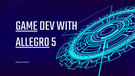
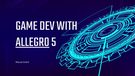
GAME underline: present -> none (27, 25)
